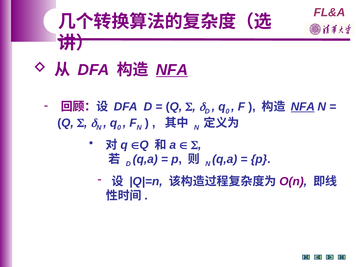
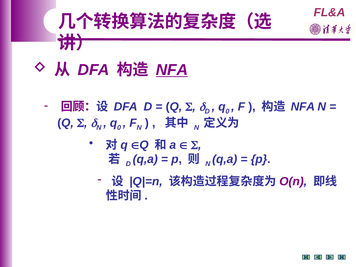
NFA underline: present -> none (303, 107)
